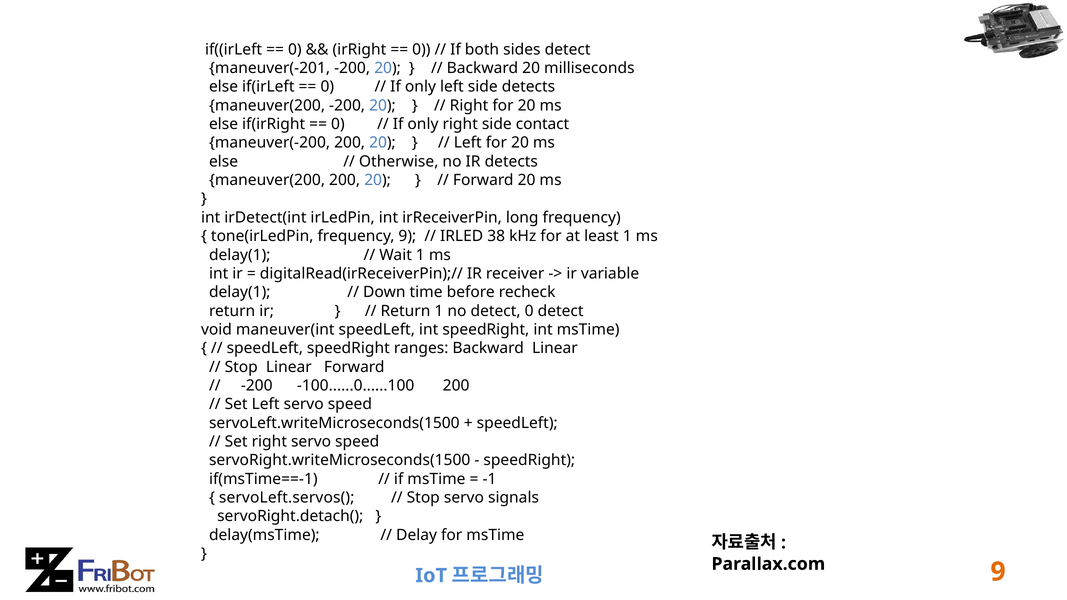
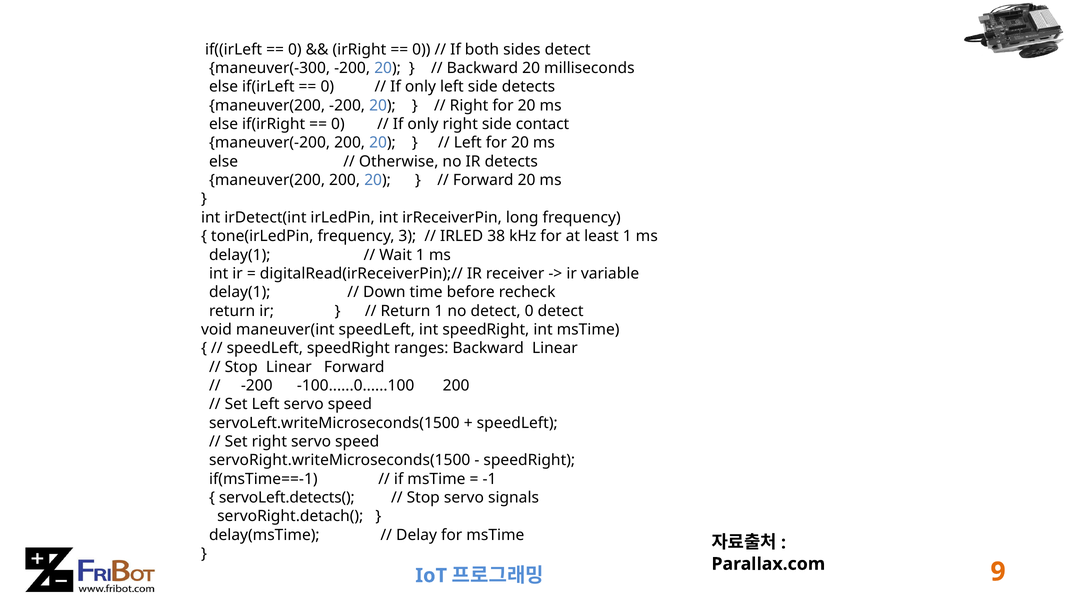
maneuver(-201: maneuver(-201 -> maneuver(-300 (270, 68)
frequency 9: 9 -> 3 (407, 236)
servoLeft.servos(: servoLeft.servos( -> servoLeft.detects( (287, 498)
